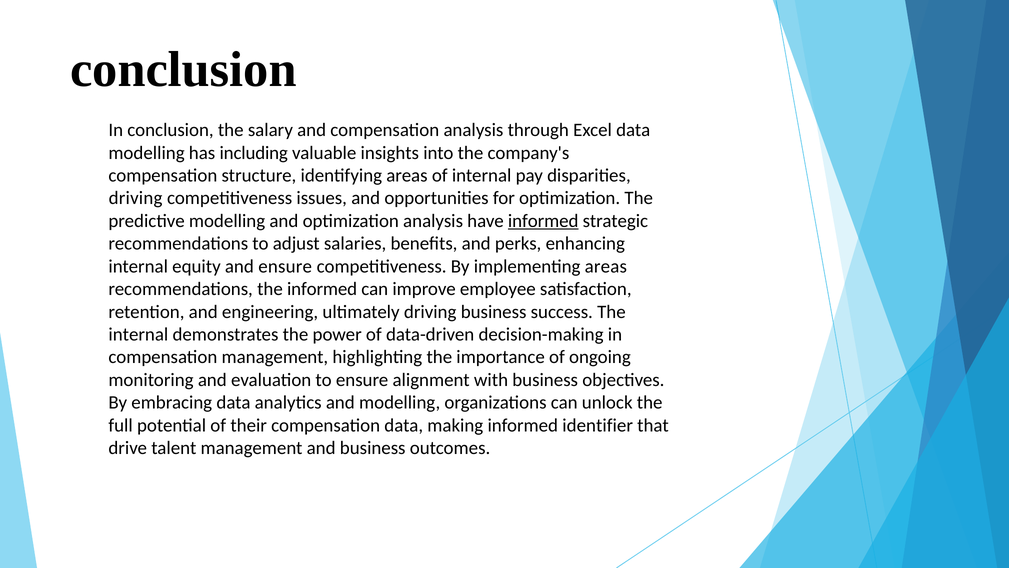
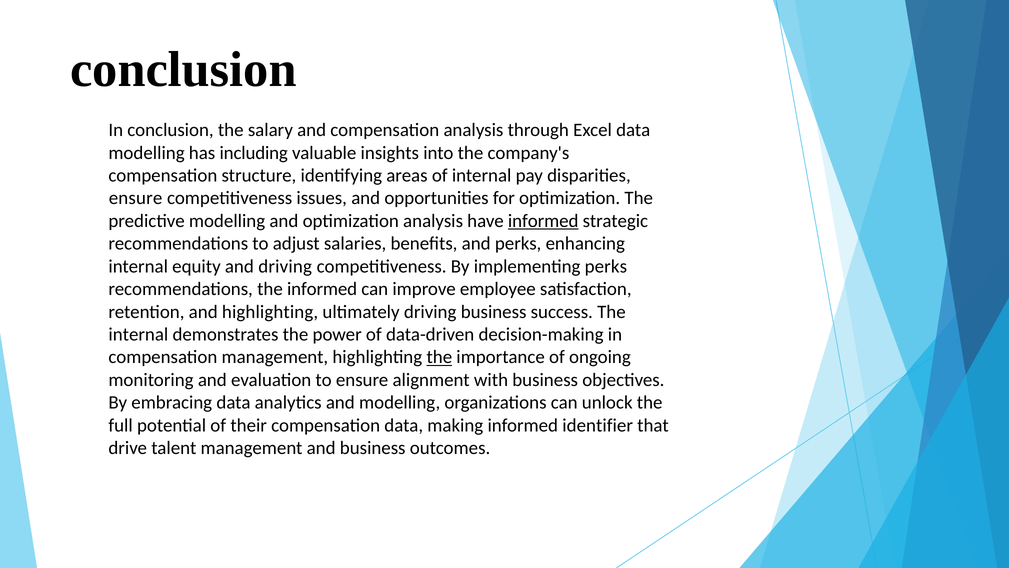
driving: driving -> ensure (136, 198)
and ensure: ensure -> driving (285, 266)
implementing areas: areas -> perks (606, 266)
and engineering: engineering -> highlighting (270, 312)
the underline: none -> present (439, 357)
